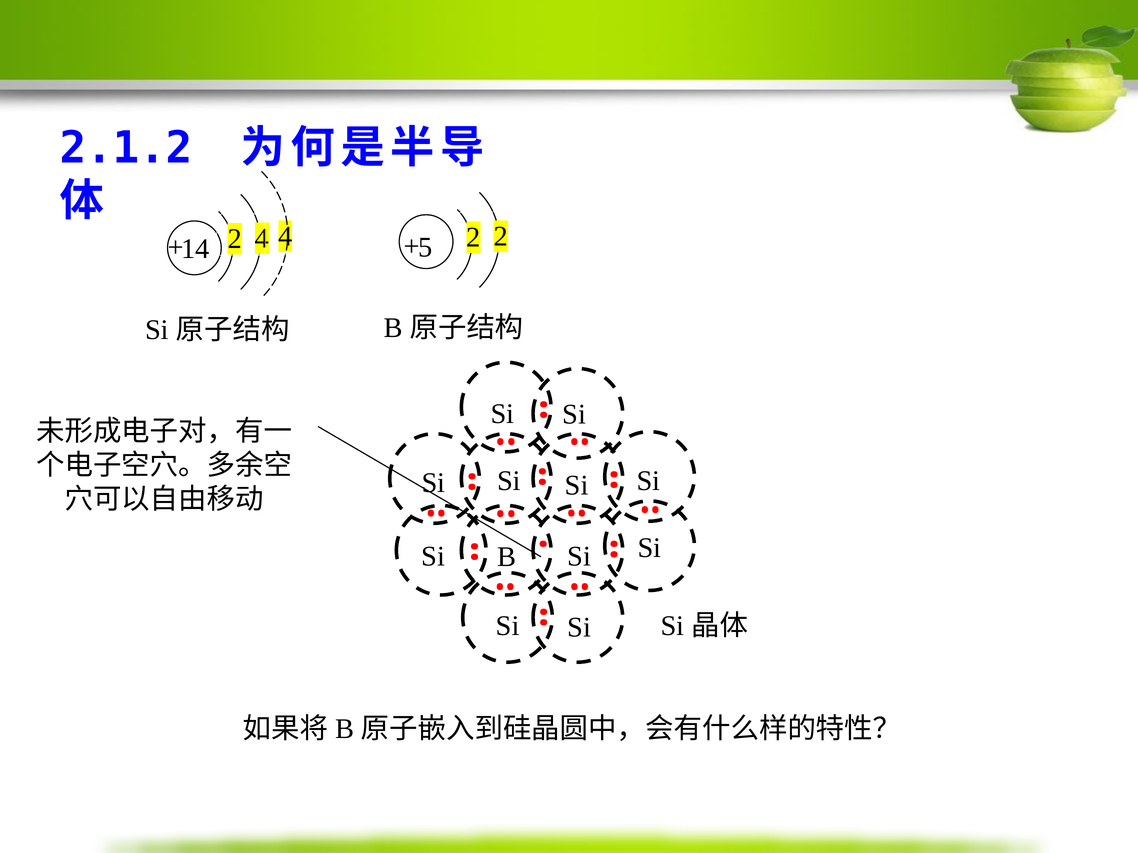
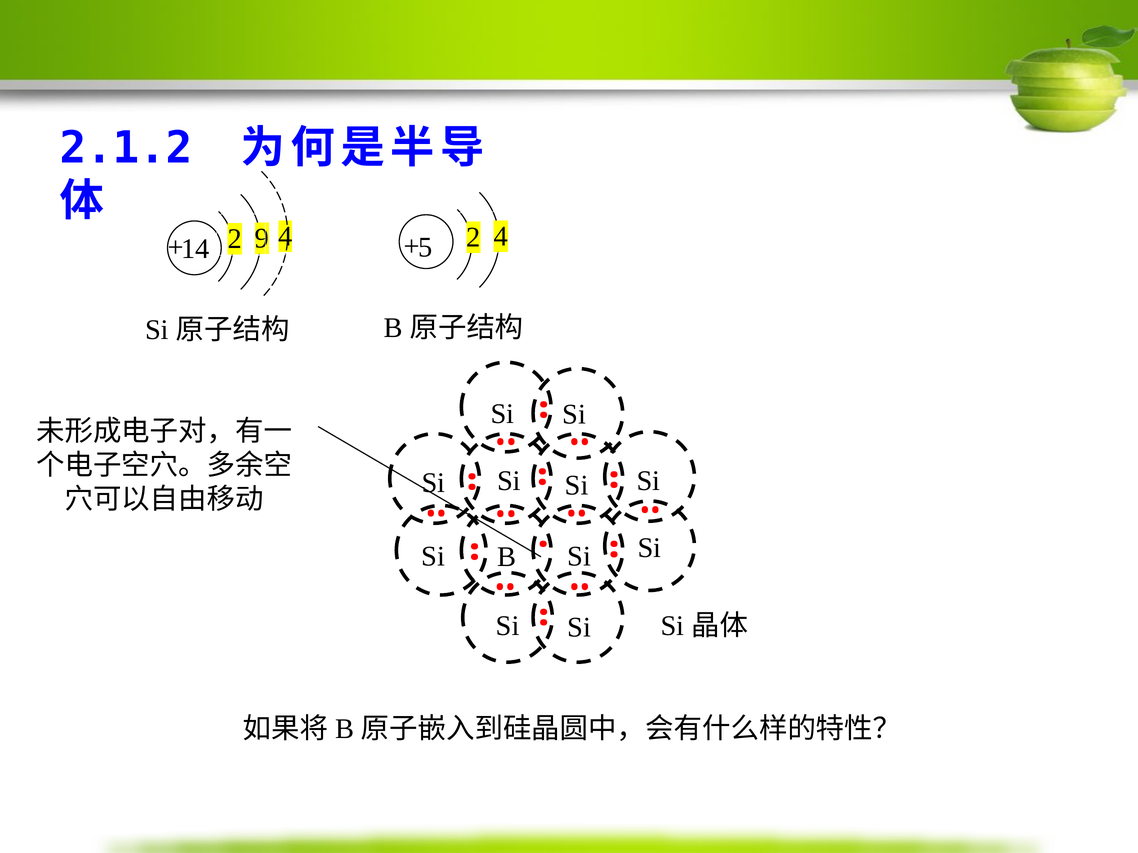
5 2: 2 -> 4 (501, 236)
14 4: 4 -> 9 (262, 238)
